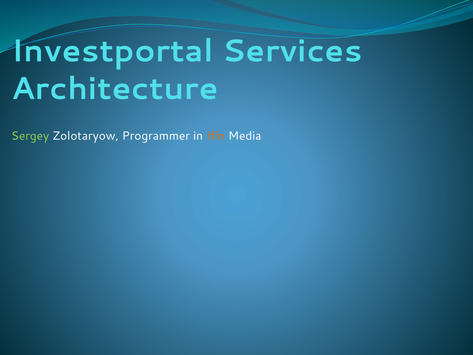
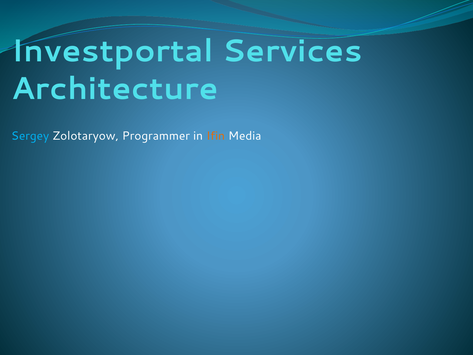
Sergey colour: light green -> light blue (30, 136)
